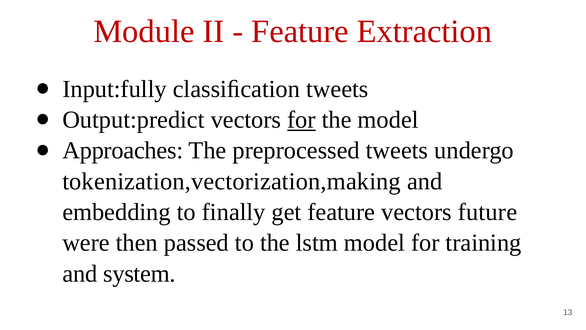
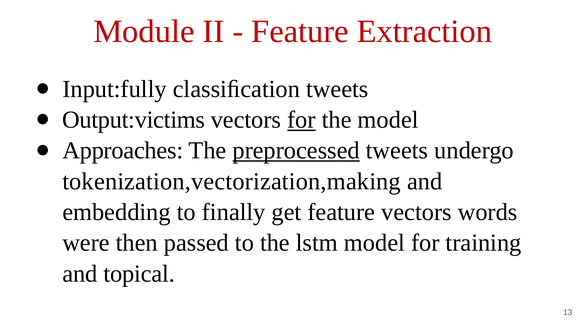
Output:predict: Output:predict -> Output:victims (134, 120)
preprocessed underline: none -> present (296, 150)
future: future -> words (488, 212)
system: system -> topical (139, 273)
